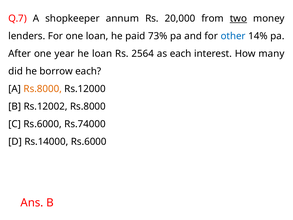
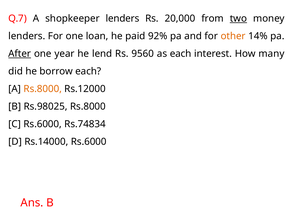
shopkeeper annum: annum -> lenders (123, 18)
73%: 73% -> 92% (158, 36)
other colour: blue -> orange (233, 36)
After underline: none -> present (20, 54)
he loan: loan -> lend (102, 54)
2564: 2564 -> 9560 (143, 54)
Rs.12002: Rs.12002 -> Rs.98025 (46, 106)
Rs.74000: Rs.74000 -> Rs.74834 (85, 124)
